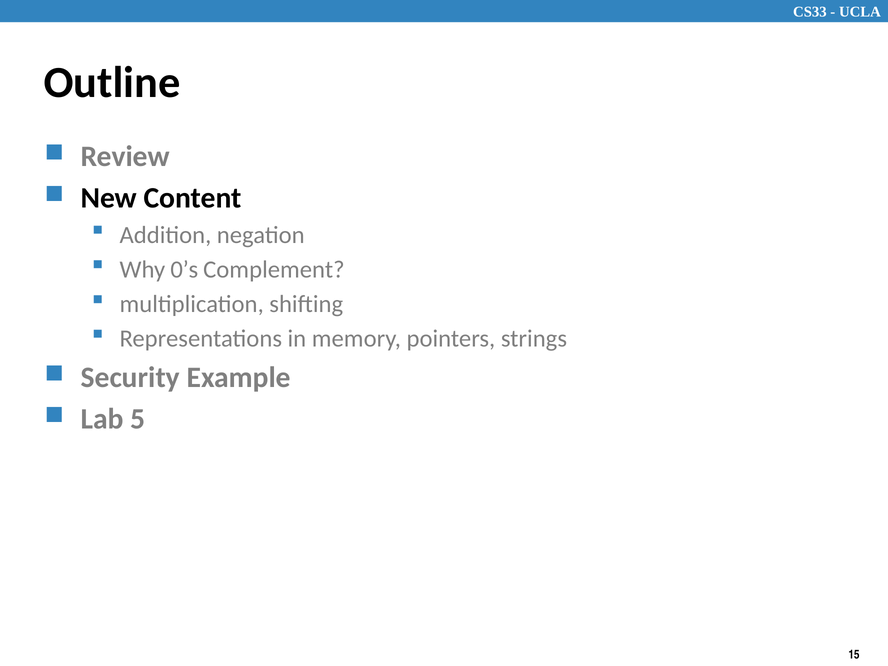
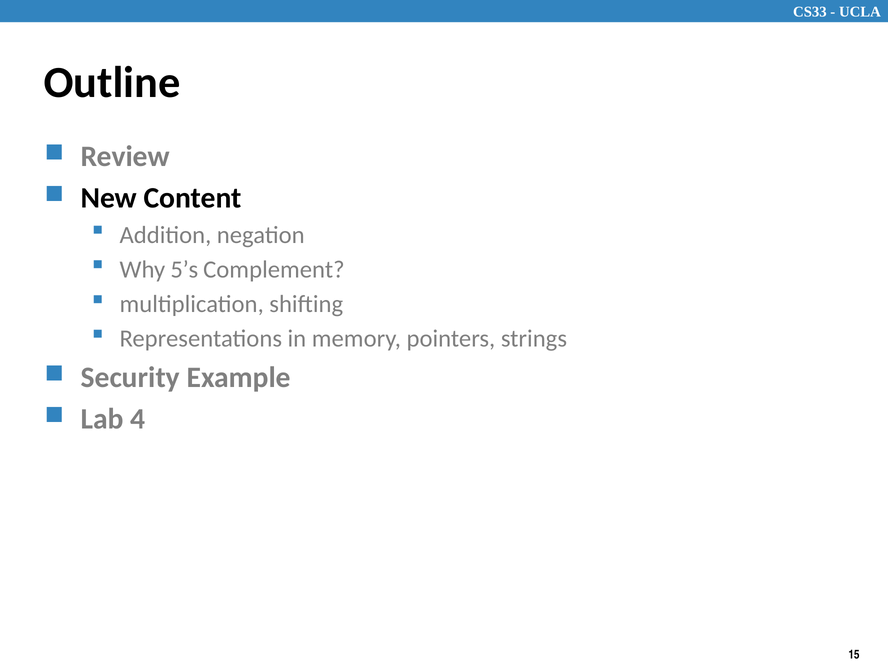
0’s: 0’s -> 5’s (184, 270)
5: 5 -> 4 (138, 419)
